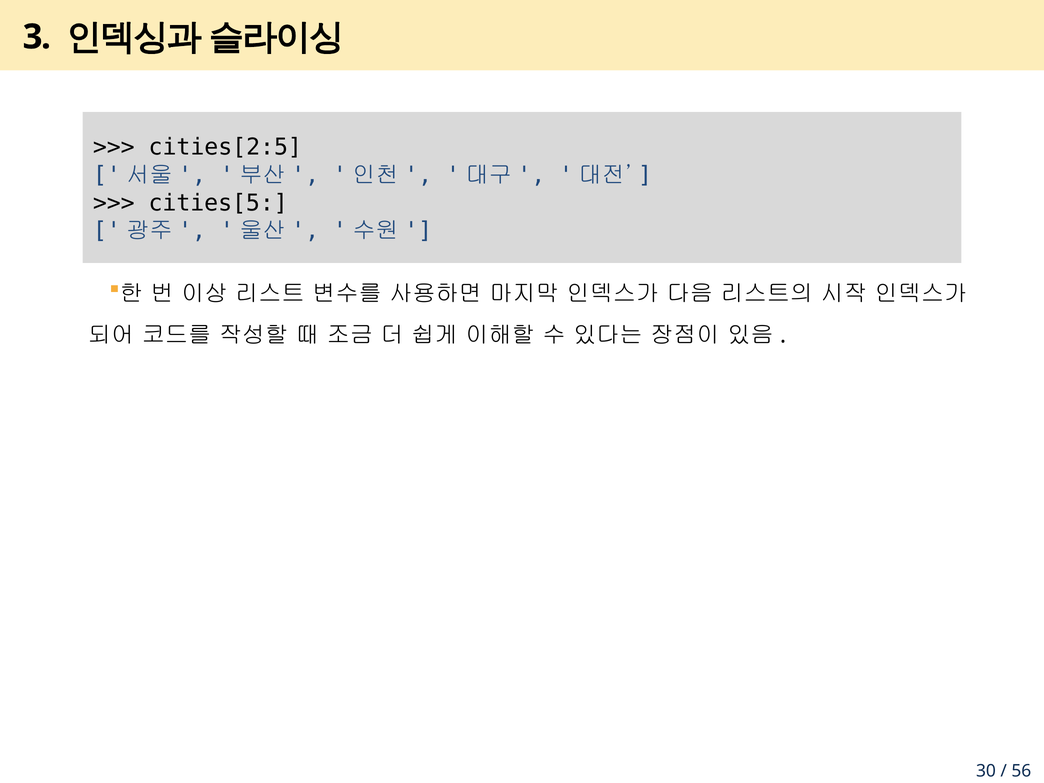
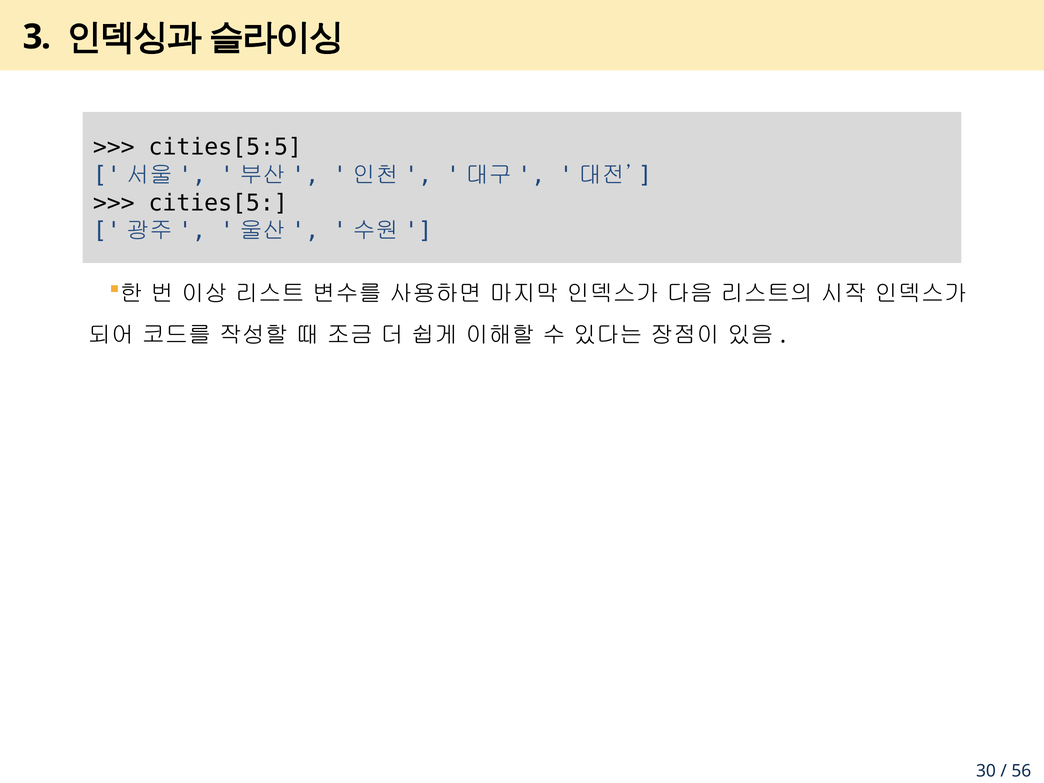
cities[2:5: cities[2:5 -> cities[5:5 (225, 147)
